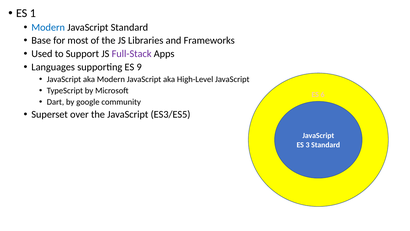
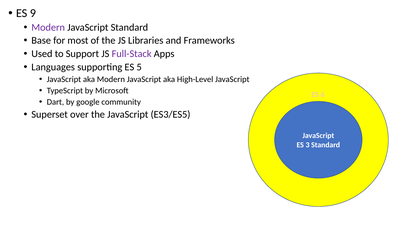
1: 1 -> 9 (33, 13)
Modern colour: blue -> purple (48, 27)
9: 9 -> 5 (139, 67)
